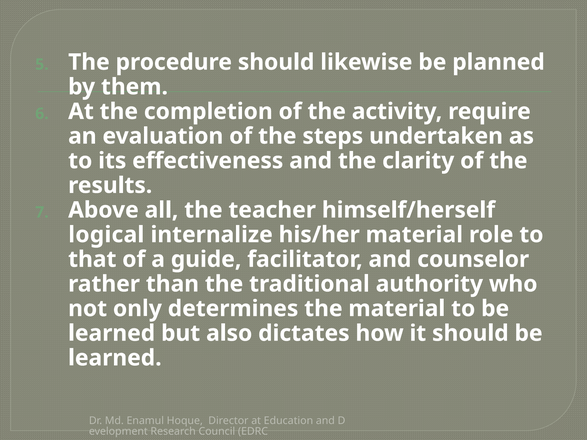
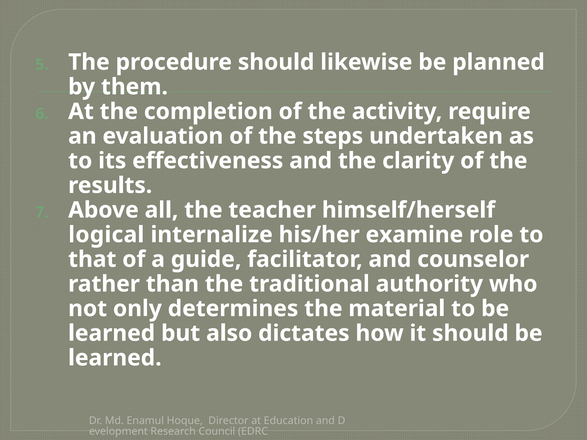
his/her material: material -> examine (414, 235)
